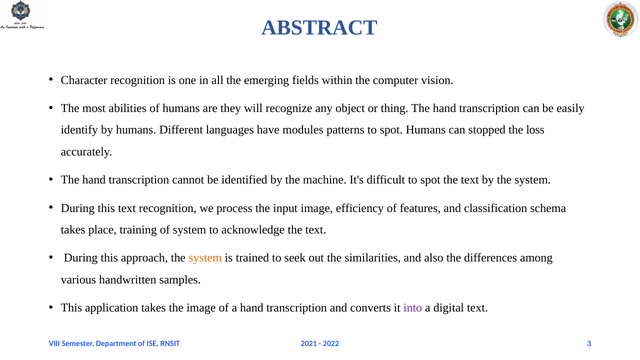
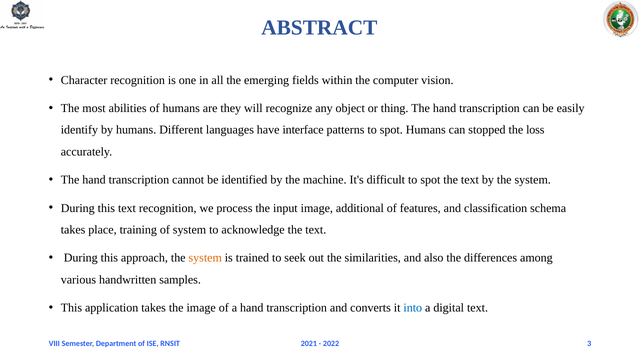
modules: modules -> interface (303, 130)
efficiency: efficiency -> additional (360, 208)
into colour: purple -> blue (413, 308)
